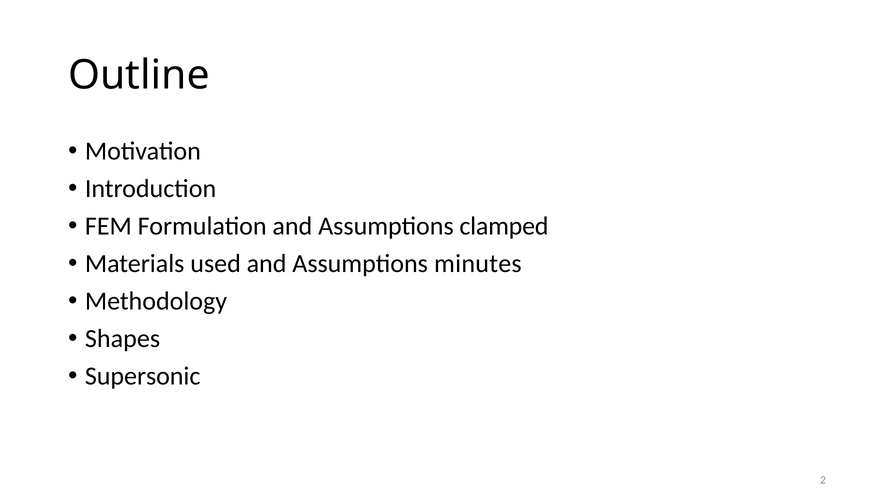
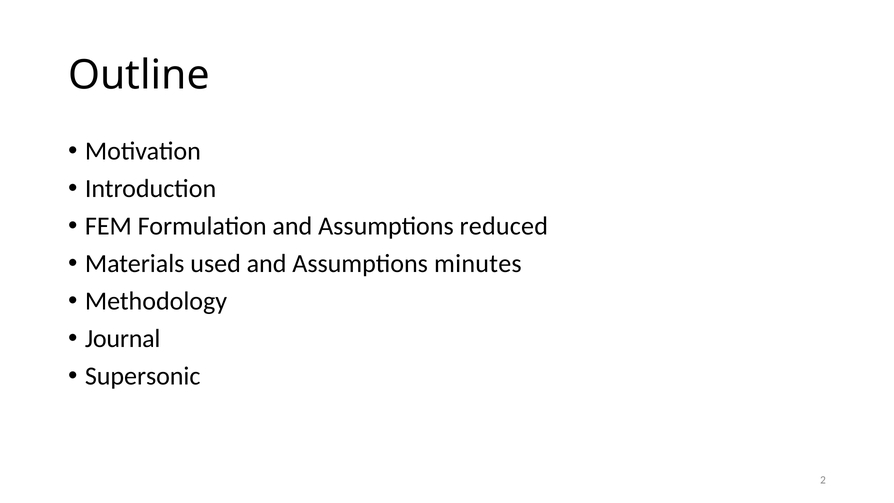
clamped: clamped -> reduced (504, 226)
Shapes: Shapes -> Journal (123, 339)
